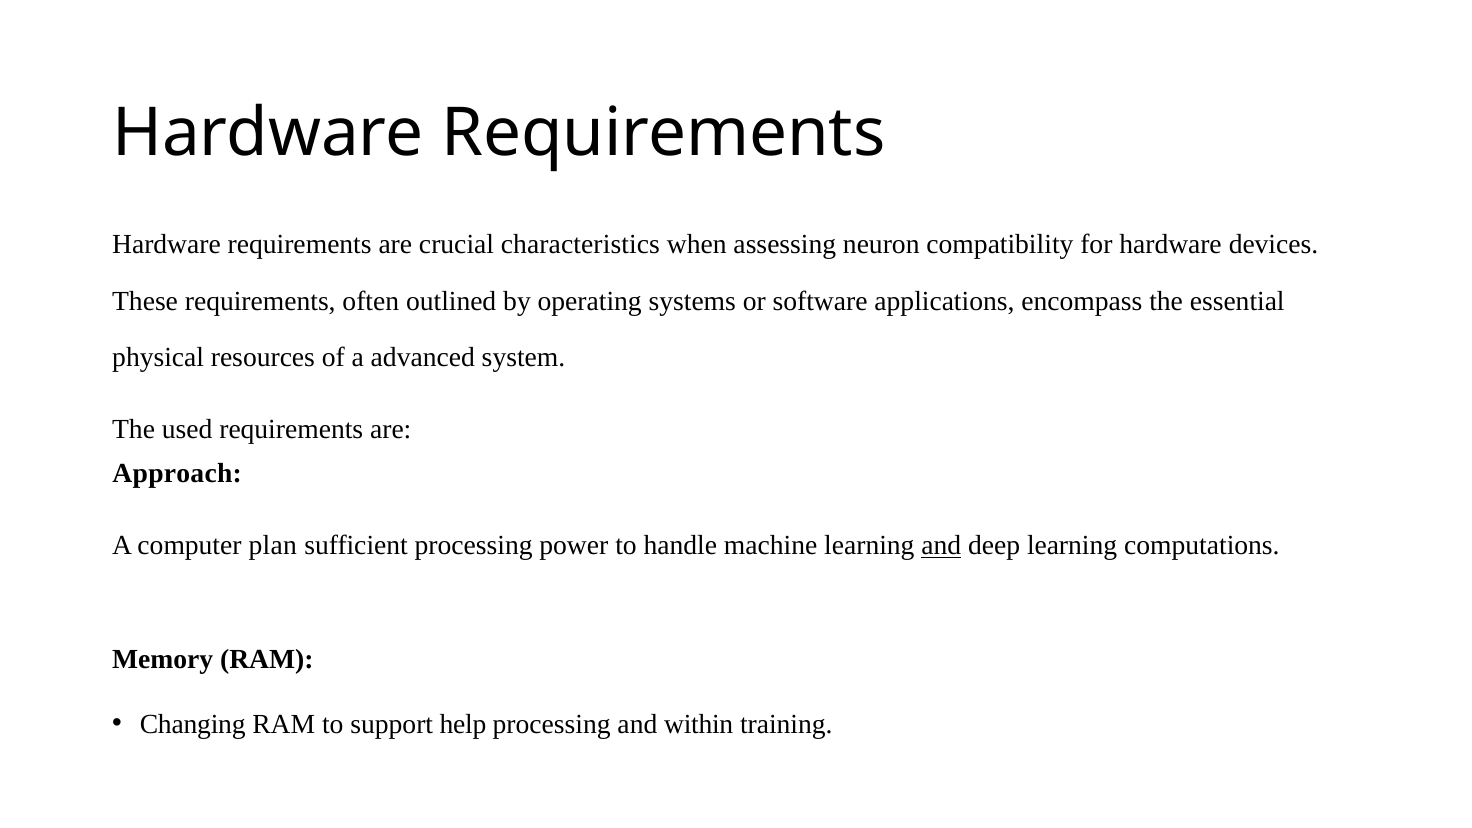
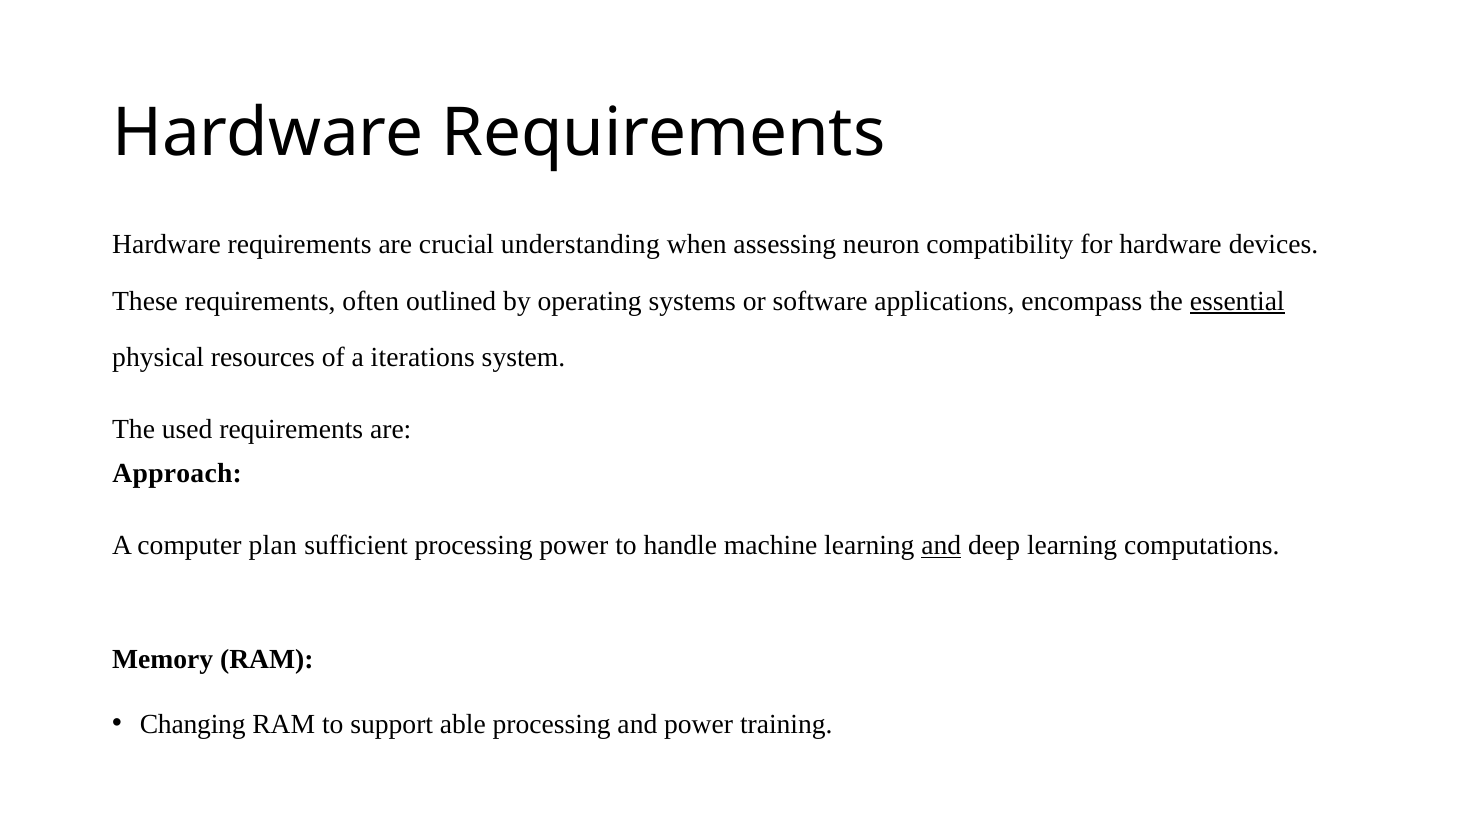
characteristics: characteristics -> understanding (580, 245)
essential underline: none -> present (1237, 301)
advanced: advanced -> iterations (423, 357)
help: help -> able (463, 724)
and within: within -> power (699, 724)
